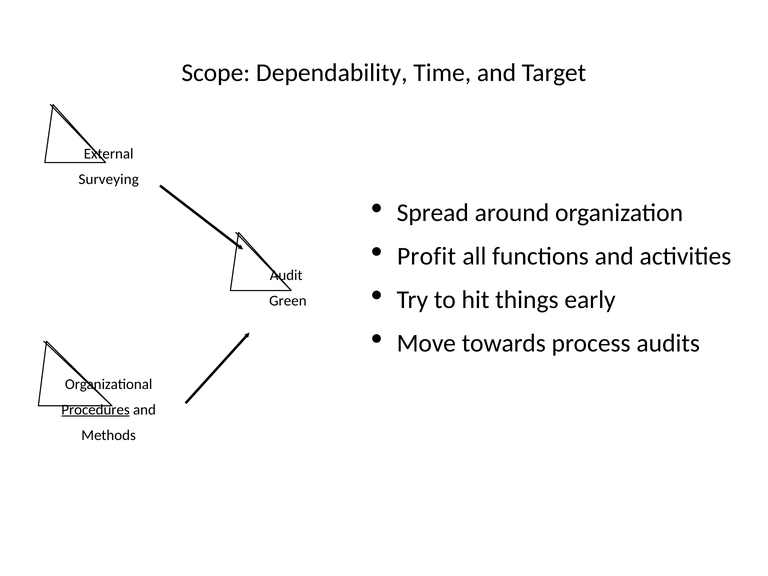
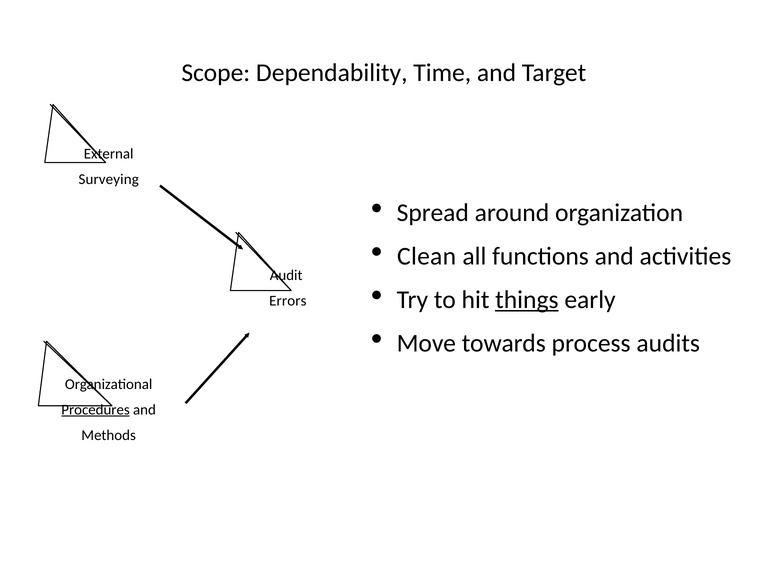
Profit: Profit -> Clean (427, 256)
things underline: none -> present (527, 300)
Green: Green -> Errors (288, 301)
